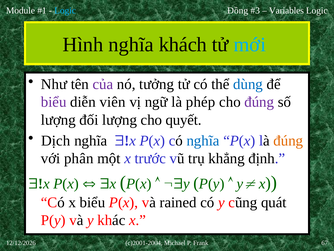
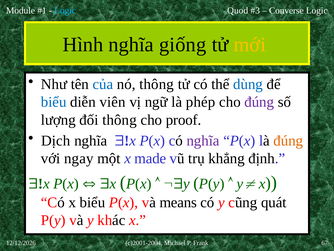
Đồng: Đồng -> Quod (238, 11)
Variables: Variables -> Converse (286, 11)
khách: khách -> giống (183, 45)
mới colour: light blue -> yellow (250, 45)
của colour: purple -> blue (103, 84)
nó tưởng: tưởng -> thông (157, 84)
biểu colour: purple -> blue (54, 102)
đối lượng: lượng -> thông (120, 120)
quyết: quyết -> proof (184, 120)
nghĩa colour: blue -> purple (203, 140)
phân: phân -> ngay (79, 158)
trước: trước -> made (150, 158)
rained: rained -> means (178, 202)
